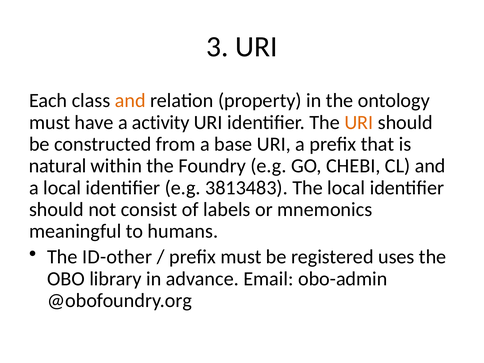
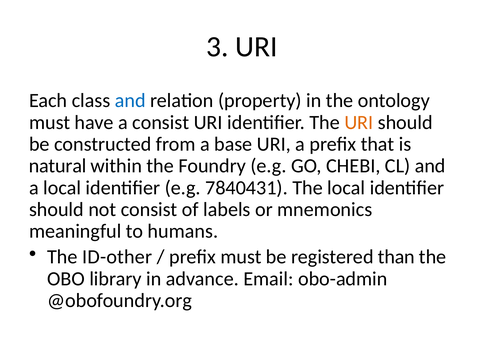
and colour: orange -> blue (130, 101)
a activity: activity -> consist (161, 122)
3813483: 3813483 -> 7840431 (246, 188)
uses: uses -> than (396, 257)
